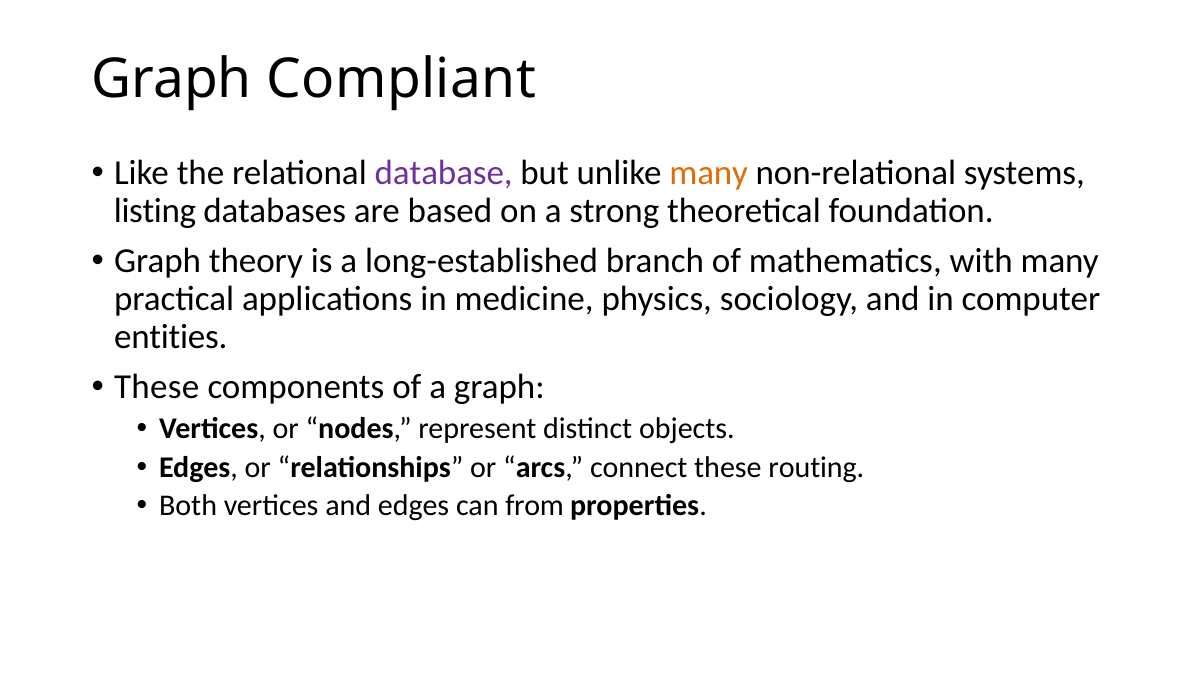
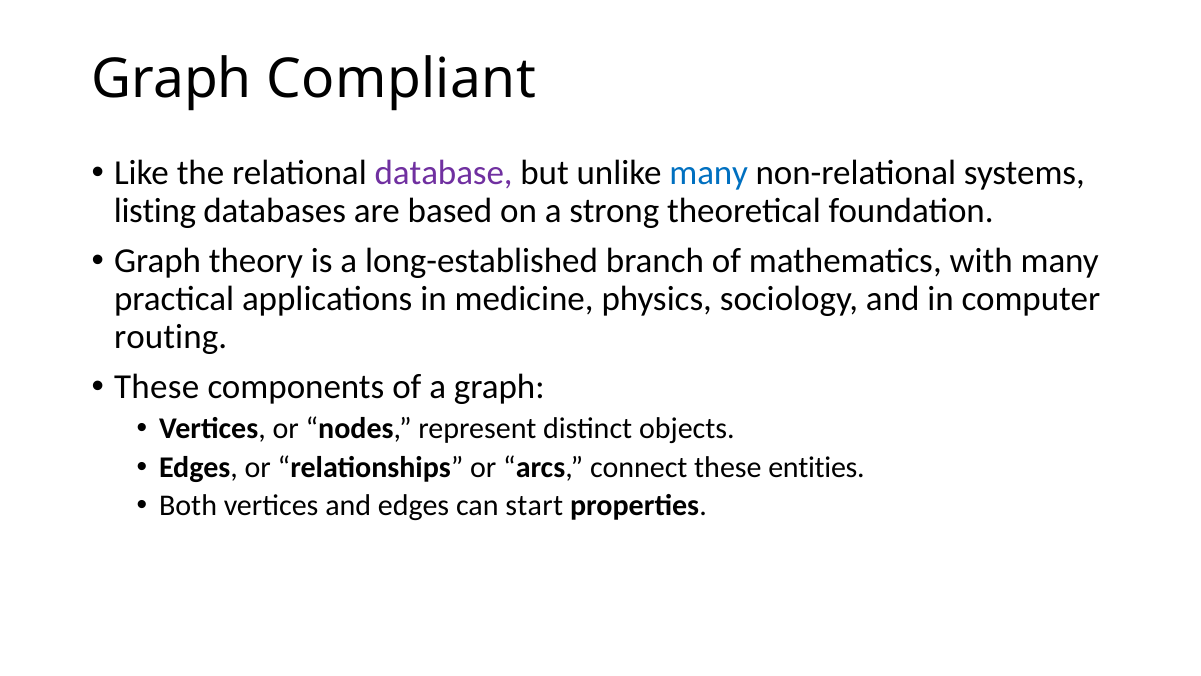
many colour: orange -> blue (709, 173)
entities: entities -> routing (171, 337)
routing: routing -> entities (816, 467)
from: from -> start (534, 506)
